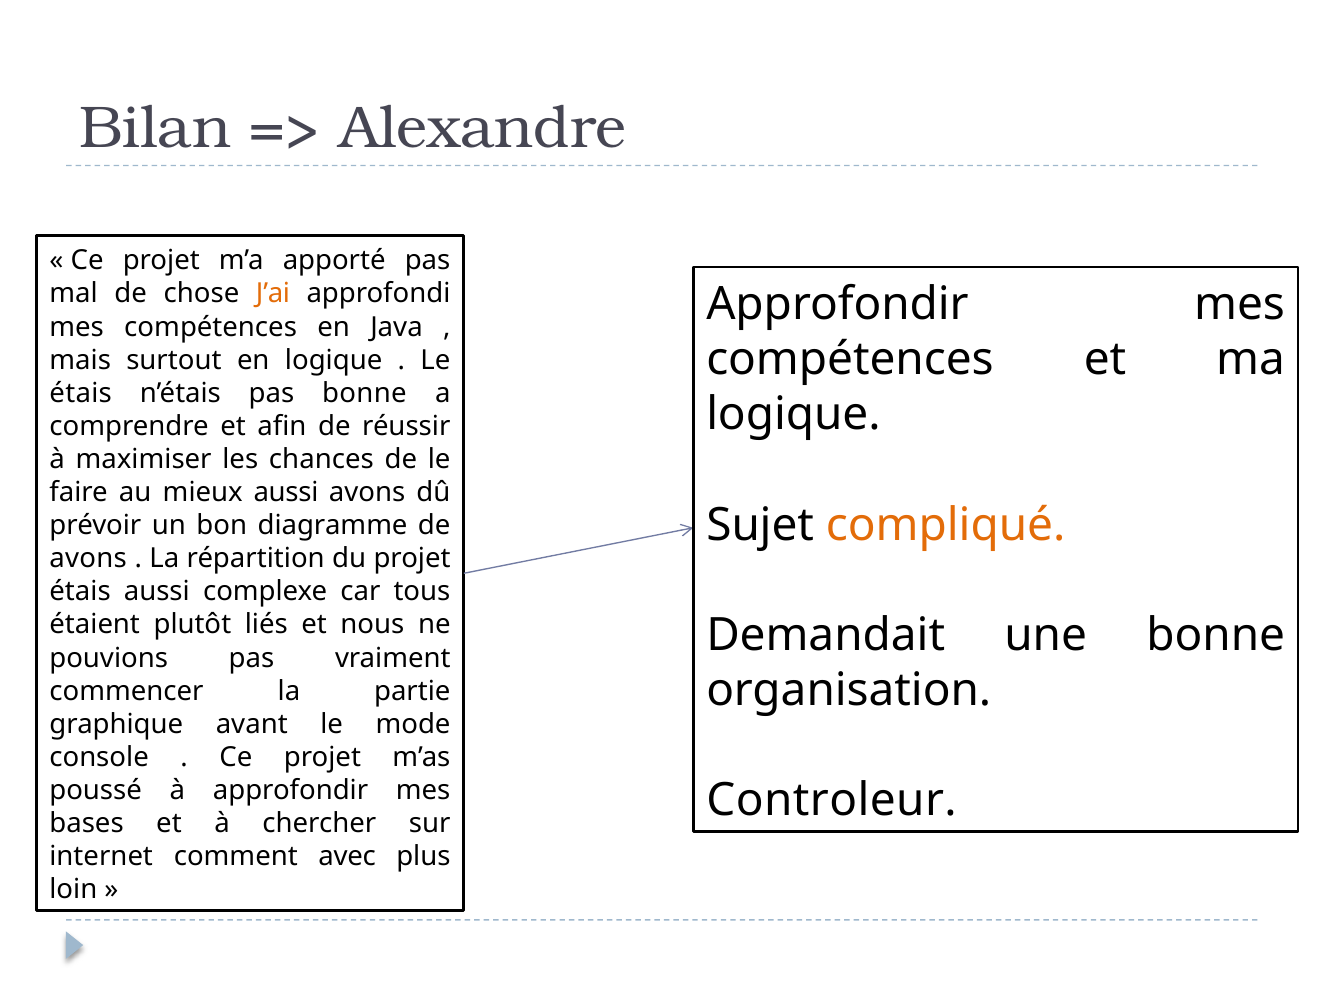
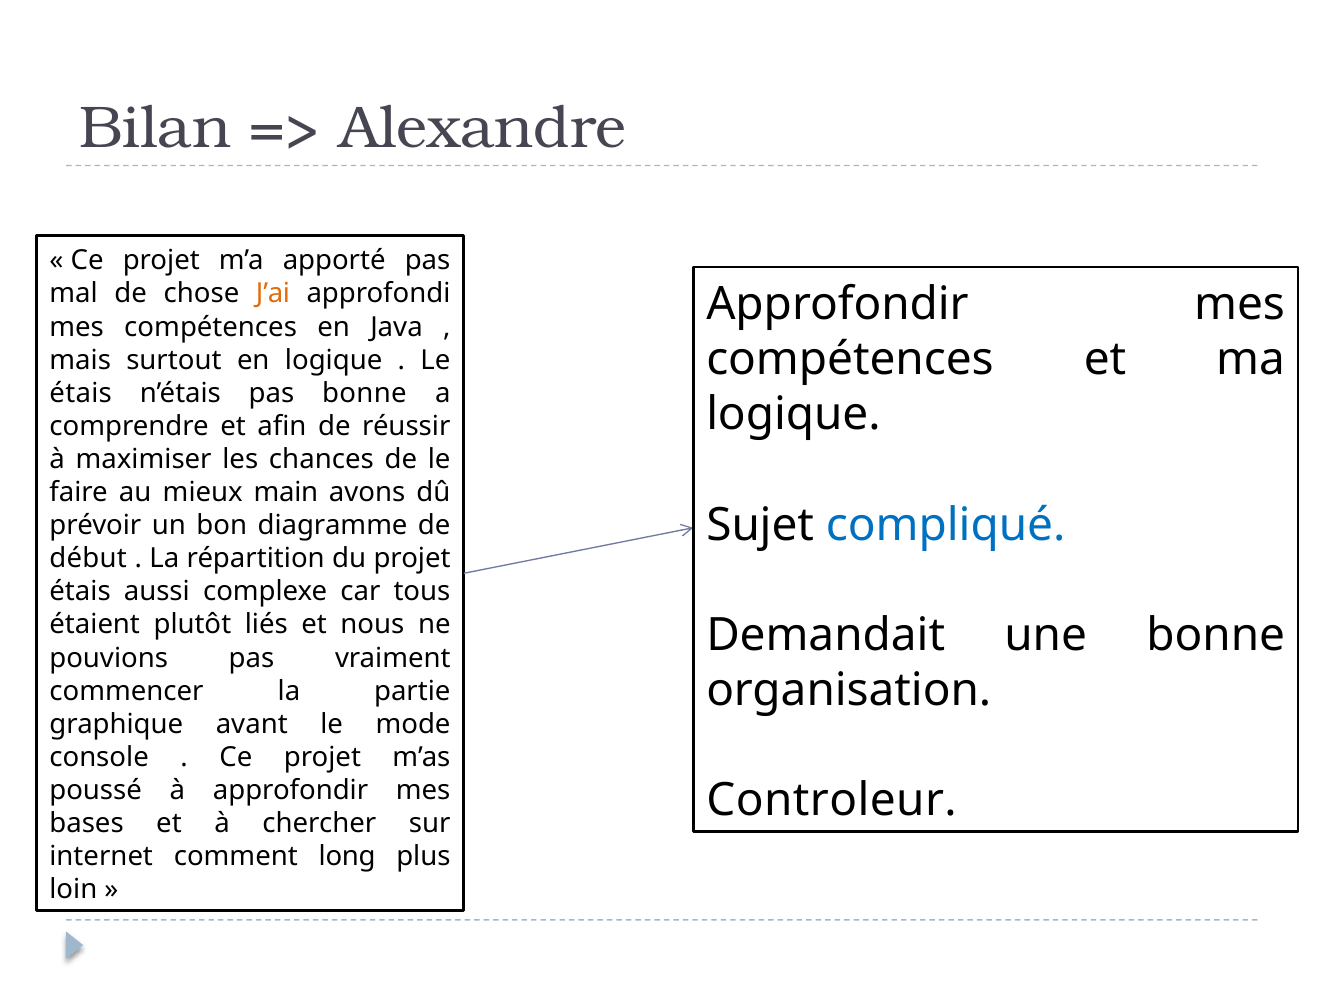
mieux aussi: aussi -> main (286, 492)
compliqué colour: orange -> blue (946, 525)
avons: avons -> début (88, 559)
avec: avec -> long (347, 857)
